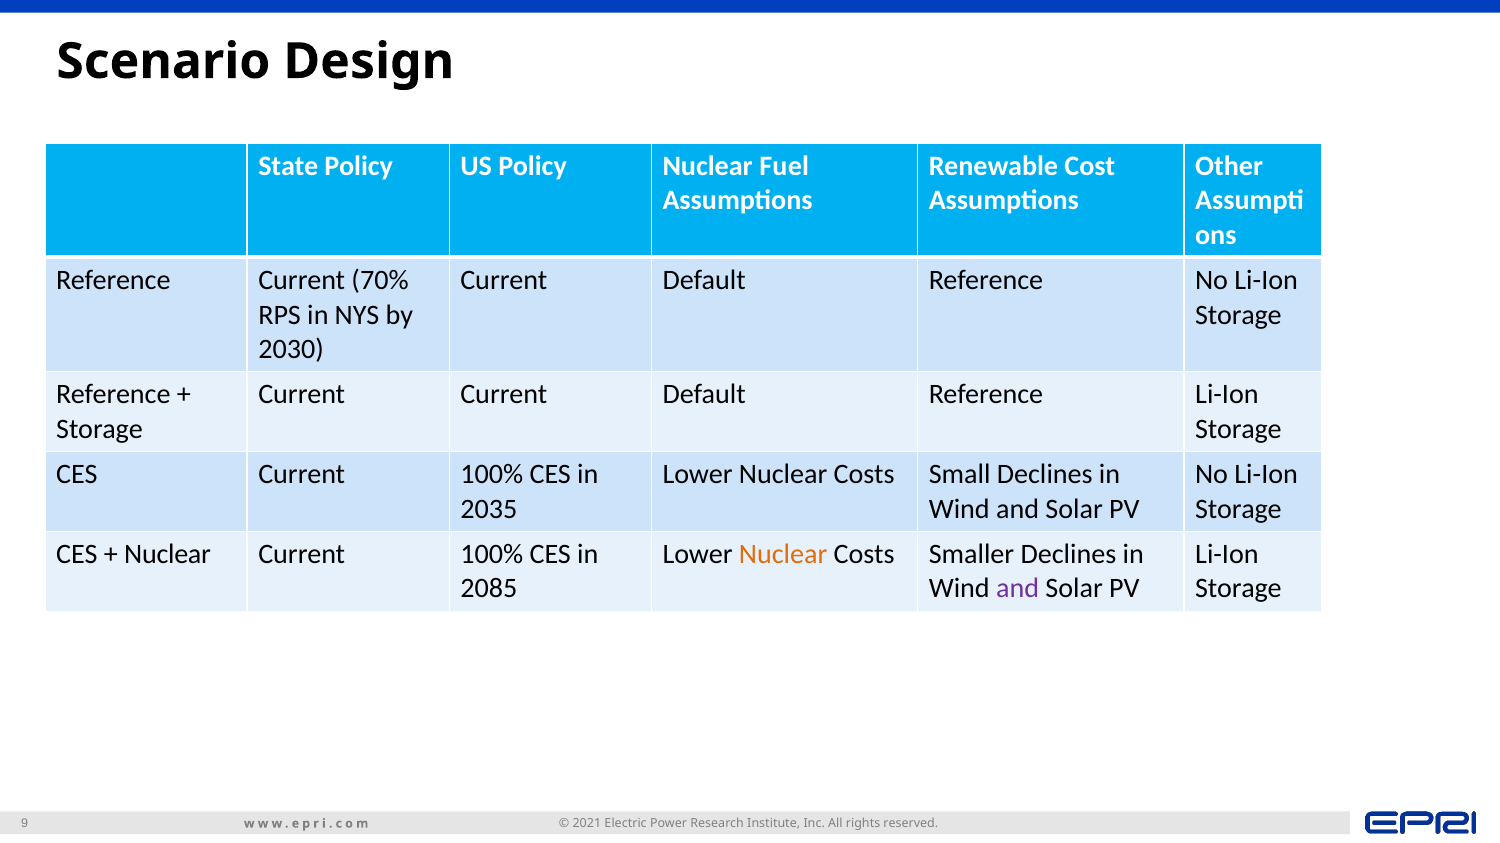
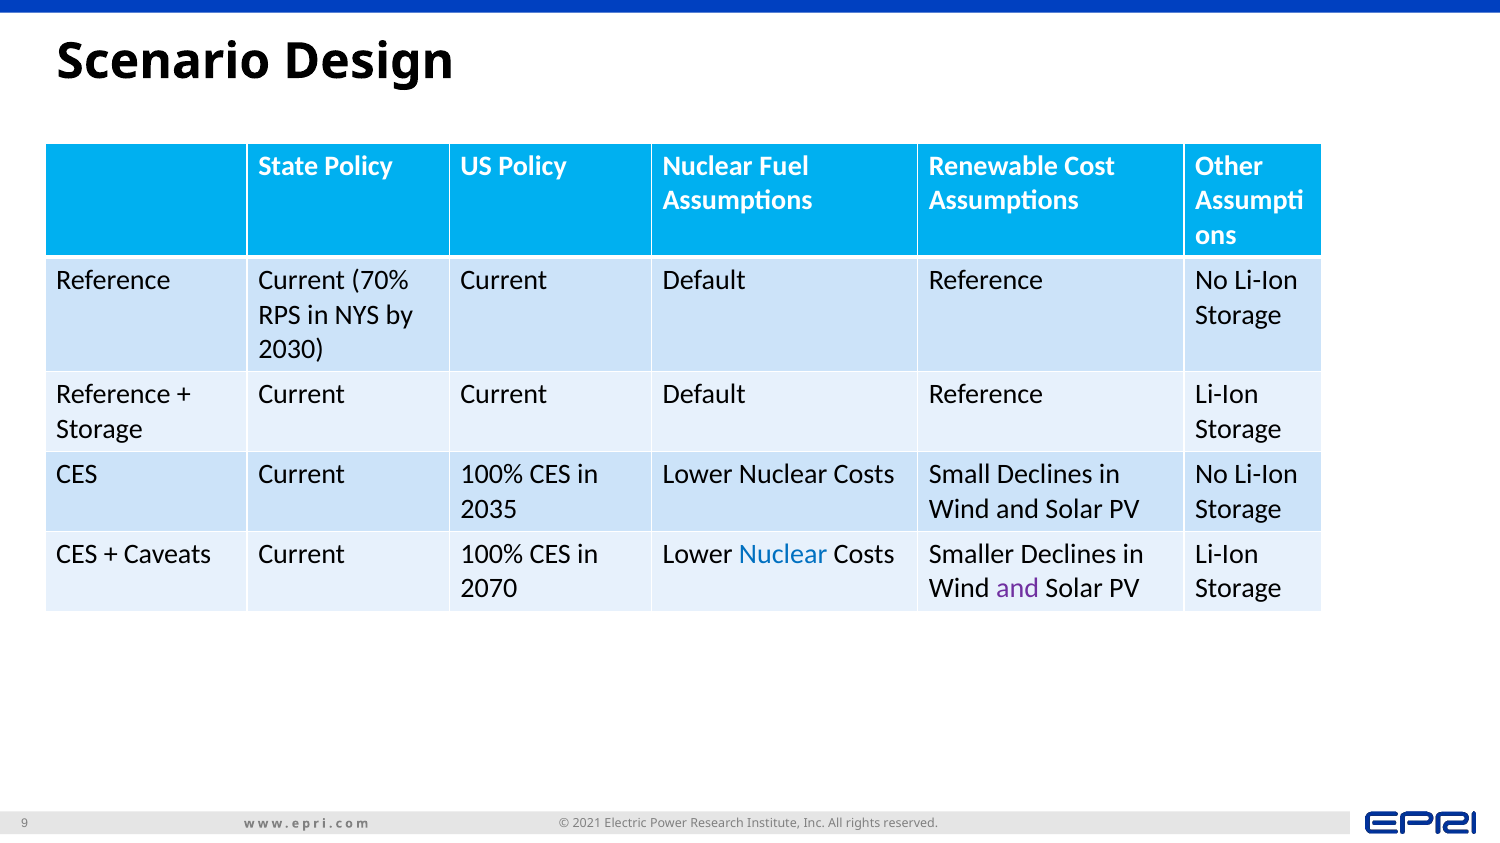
Nuclear: Nuclear -> Caveats (168, 555)
Nuclear colour: orange -> blue (783, 555)
2085: 2085 -> 2070 (489, 589)
